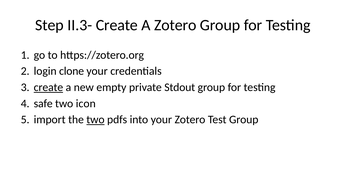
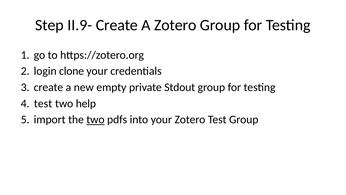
II.3-: II.3- -> II.9- (80, 25)
create underline: present -> none (48, 87)
safe: safe -> test (43, 103)
icon: icon -> help (86, 103)
